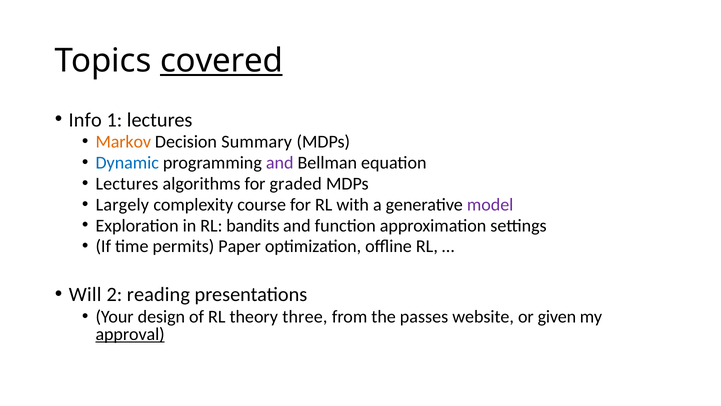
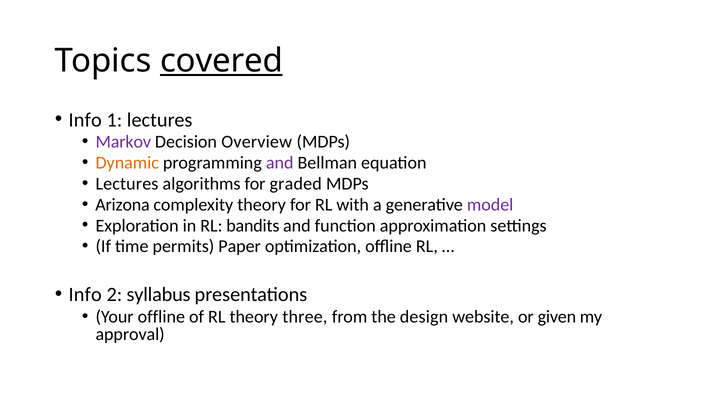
Markov colour: orange -> purple (123, 142)
Summary: Summary -> Overview (257, 142)
Dynamic colour: blue -> orange (127, 163)
Largely: Largely -> Arizona (123, 204)
complexity course: course -> theory (262, 204)
Will: Will -> Info (85, 294)
reading: reading -> syllabus (159, 294)
Your design: design -> offline (161, 316)
passes: passes -> design (424, 316)
approval underline: present -> none (130, 334)
